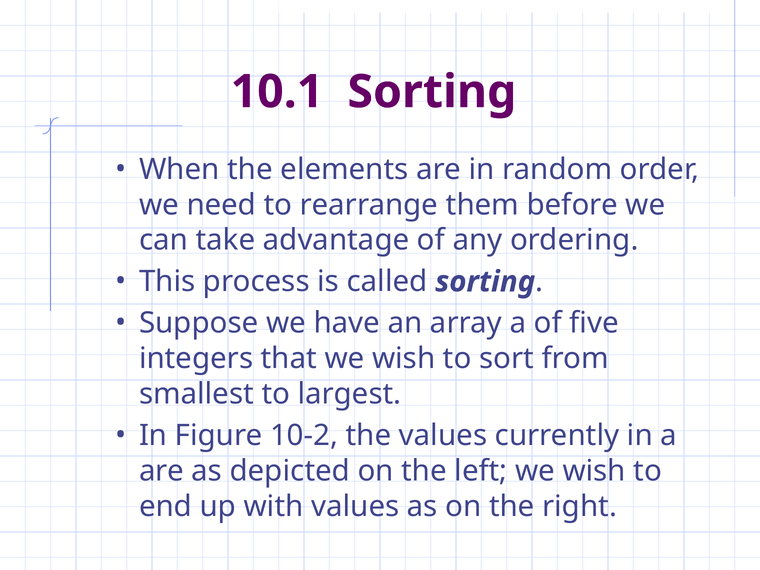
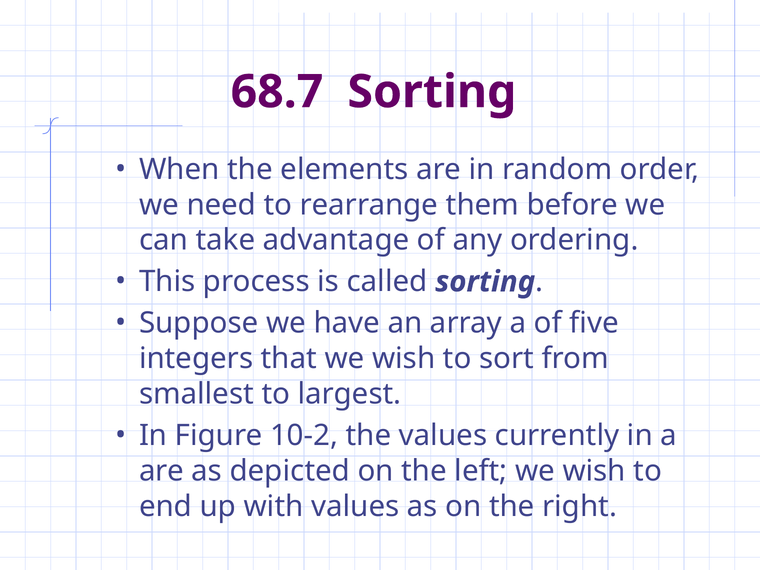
10.1: 10.1 -> 68.7 (277, 92)
